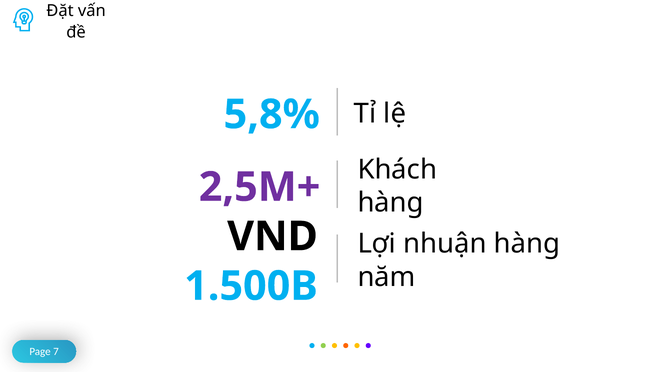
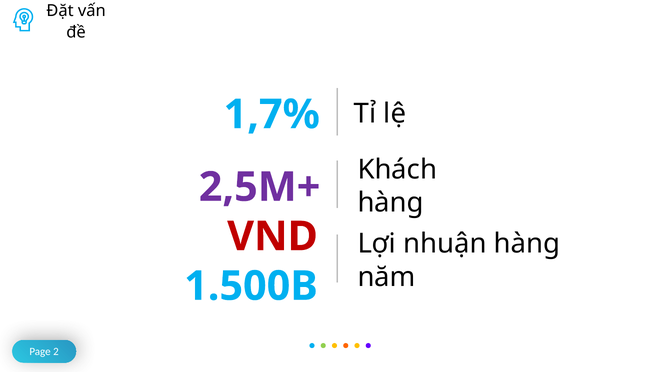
5,8%: 5,8% -> 1,7% (272, 114)
VND colour: black -> red (272, 236)
7: 7 -> 2 (56, 352)
